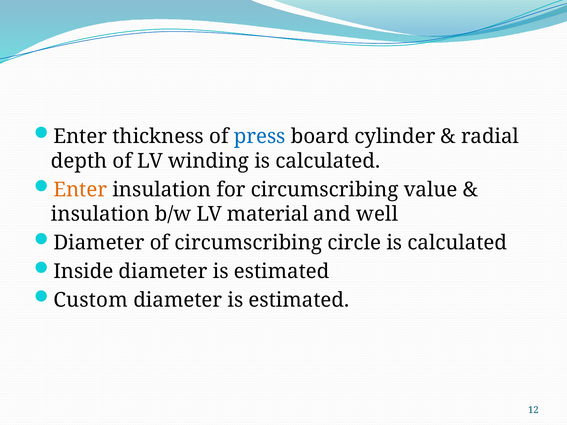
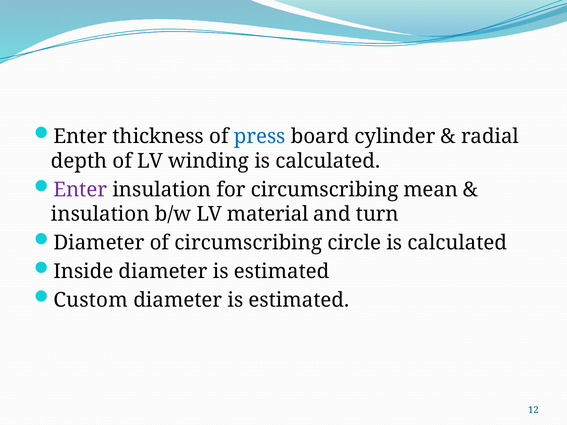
Enter colour: orange -> purple (80, 190)
value: value -> mean (431, 190)
well: well -> turn (377, 214)
